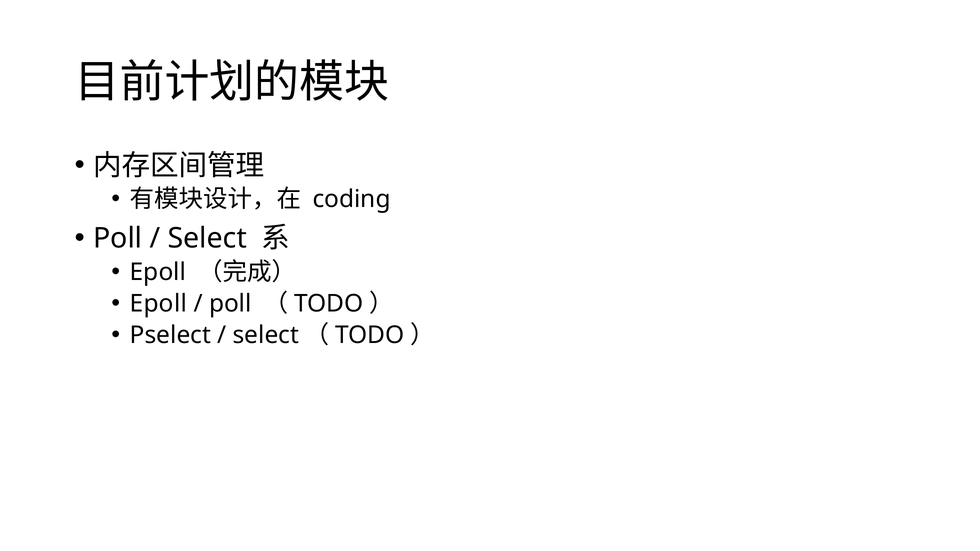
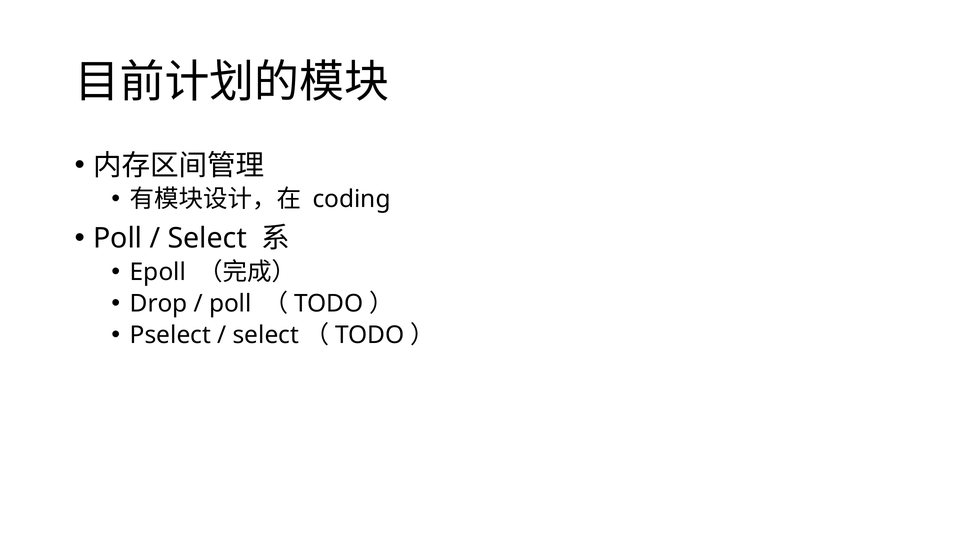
Epoll: Epoll -> Drop (159, 304)
